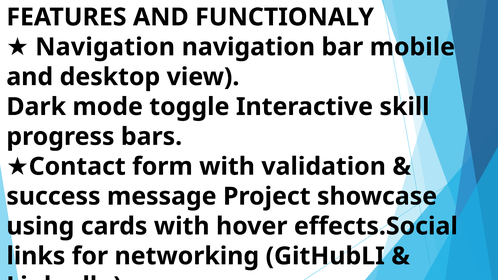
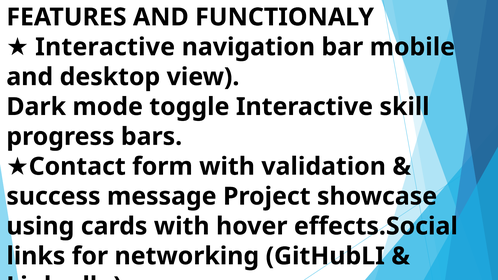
Navigation: Navigation -> Interactive (105, 47)
